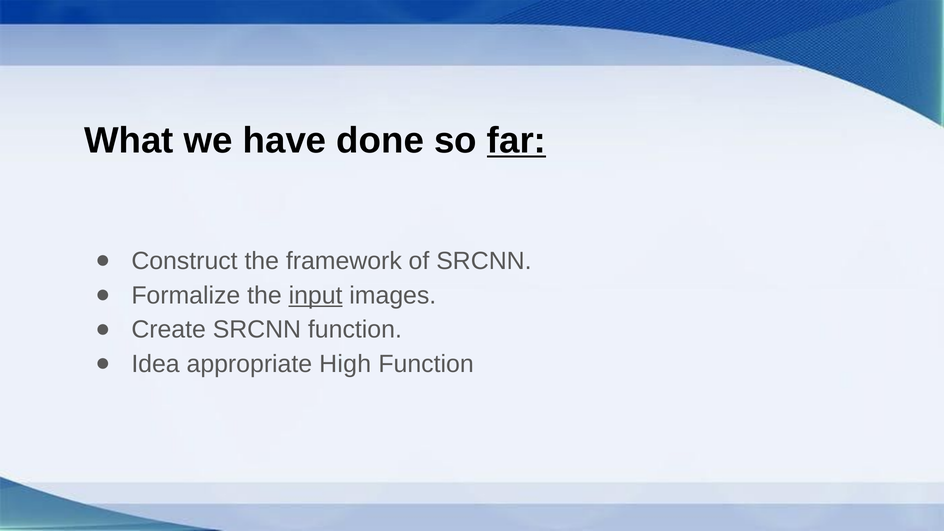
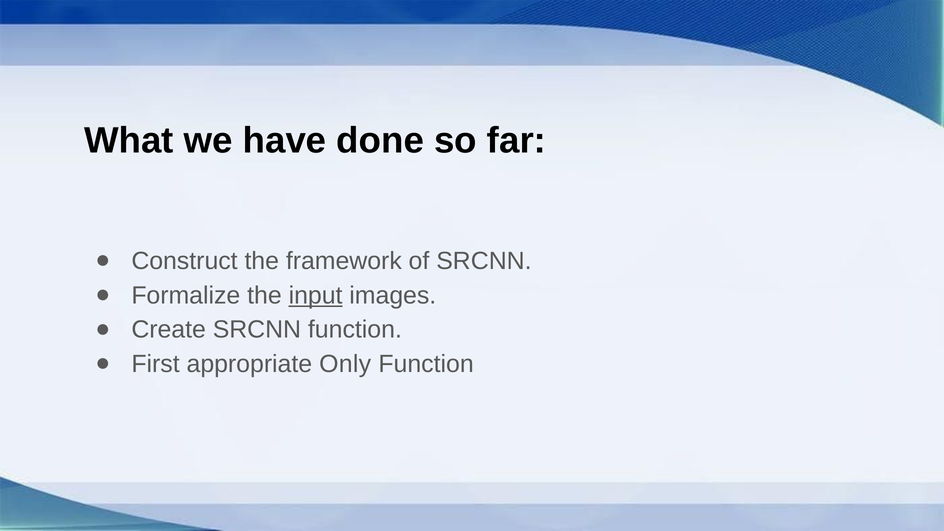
far underline: present -> none (516, 141)
Idea: Idea -> First (156, 364)
High: High -> Only (345, 364)
